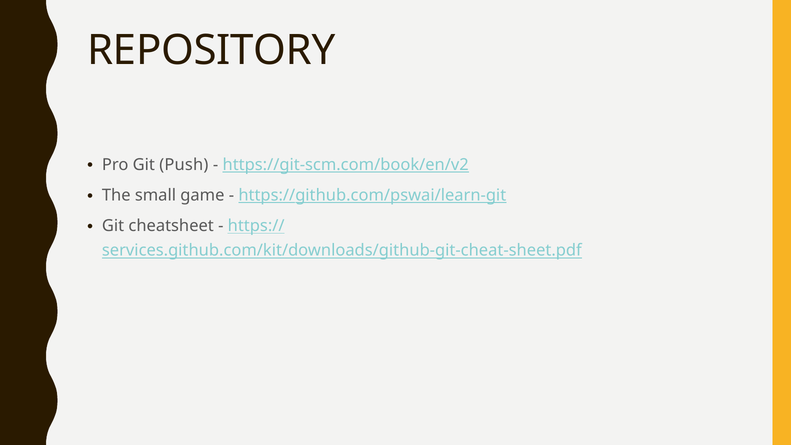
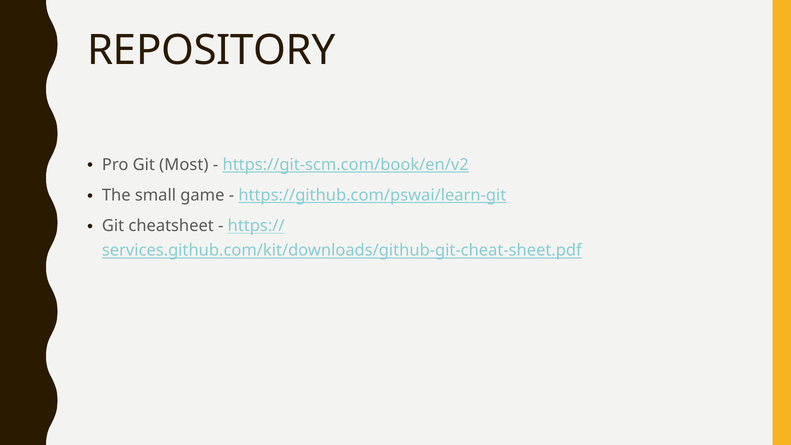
Push: Push -> Most (184, 165)
